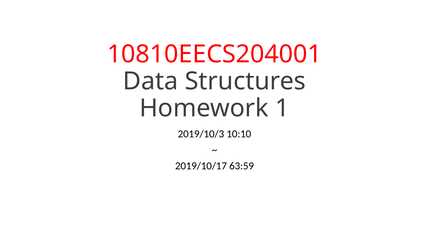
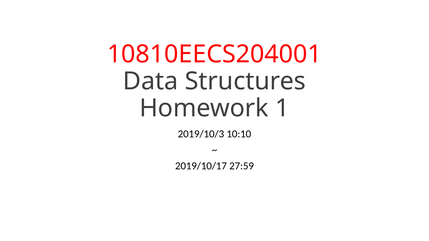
63:59: 63:59 -> 27:59 (242, 166)
